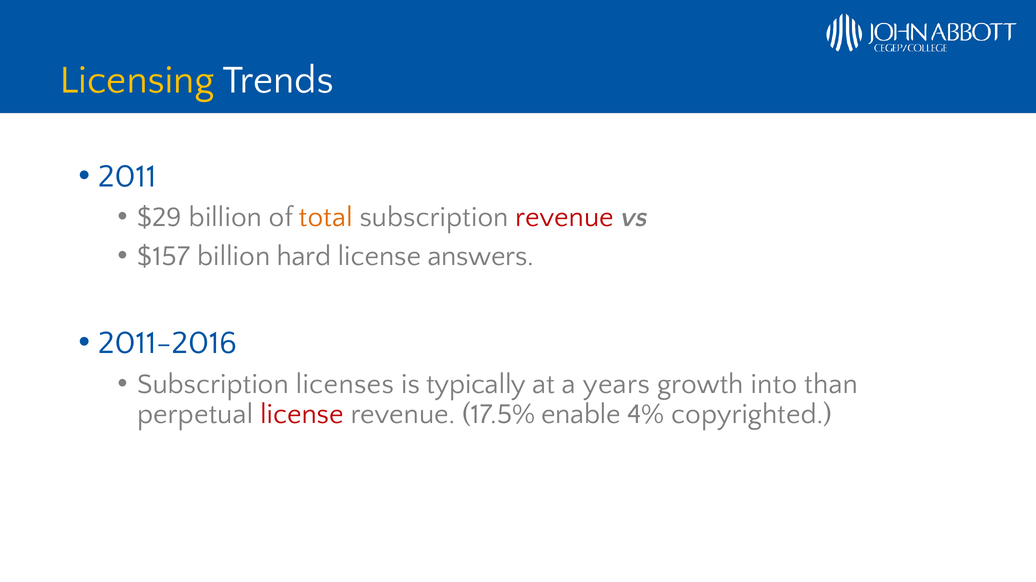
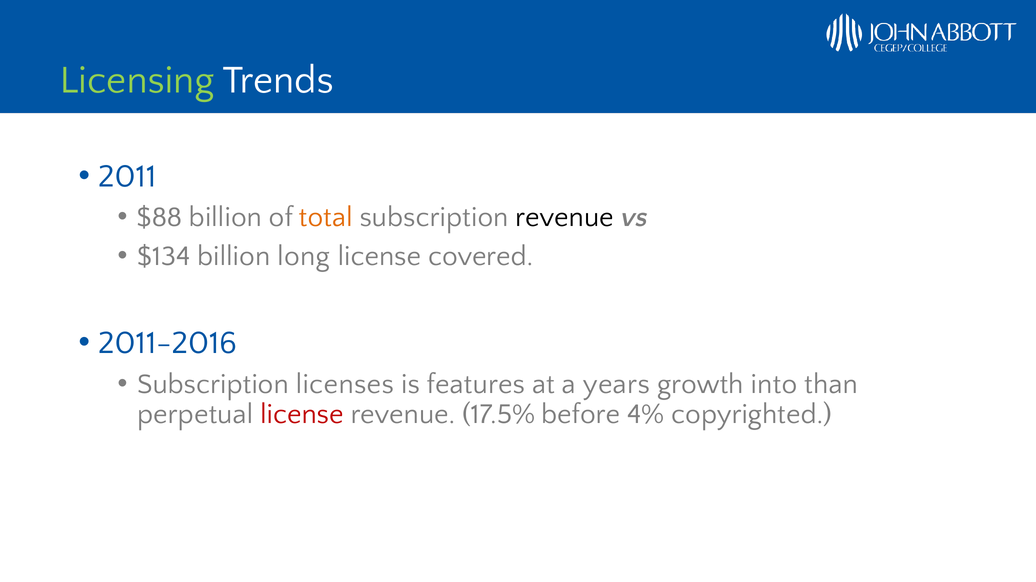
Licensing colour: yellow -> light green (137, 80)
$29: $29 -> $88 (160, 217)
revenue colour: red -> black (565, 217)
$157: $157 -> $134 (164, 256)
hard: hard -> long (304, 256)
answers: answers -> covered (481, 256)
typically: typically -> features (476, 384)
enable: enable -> before (581, 415)
